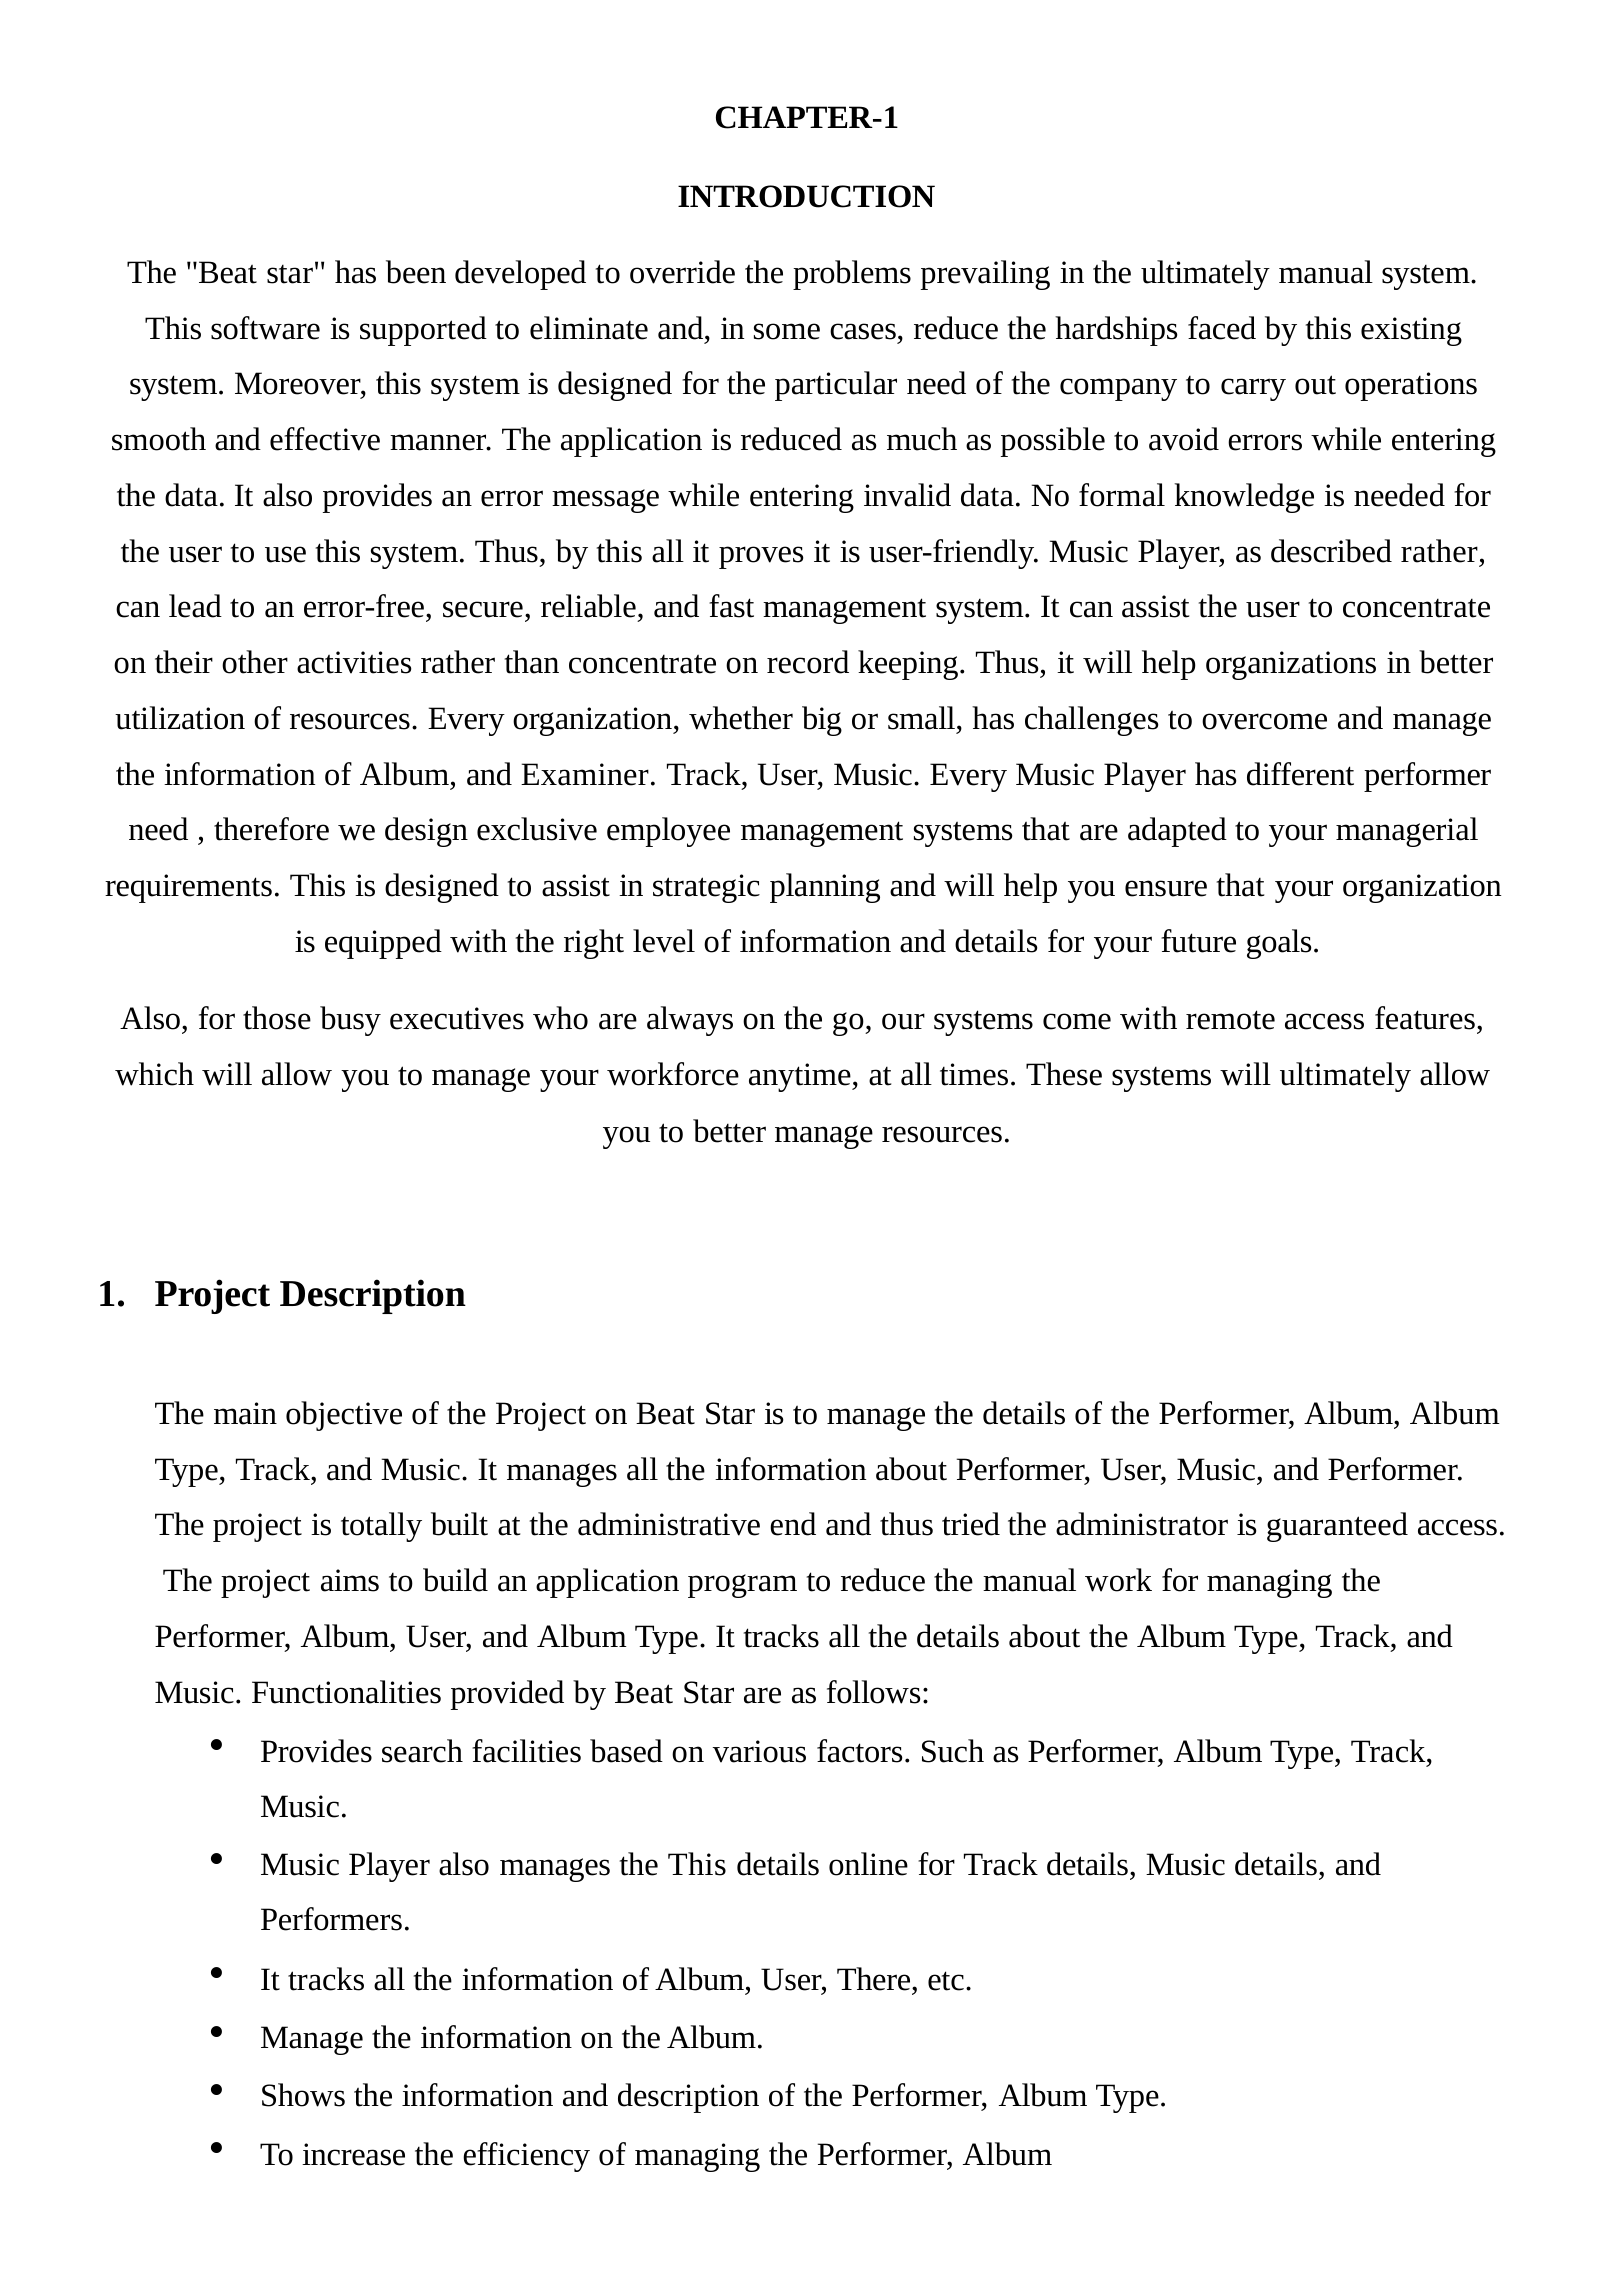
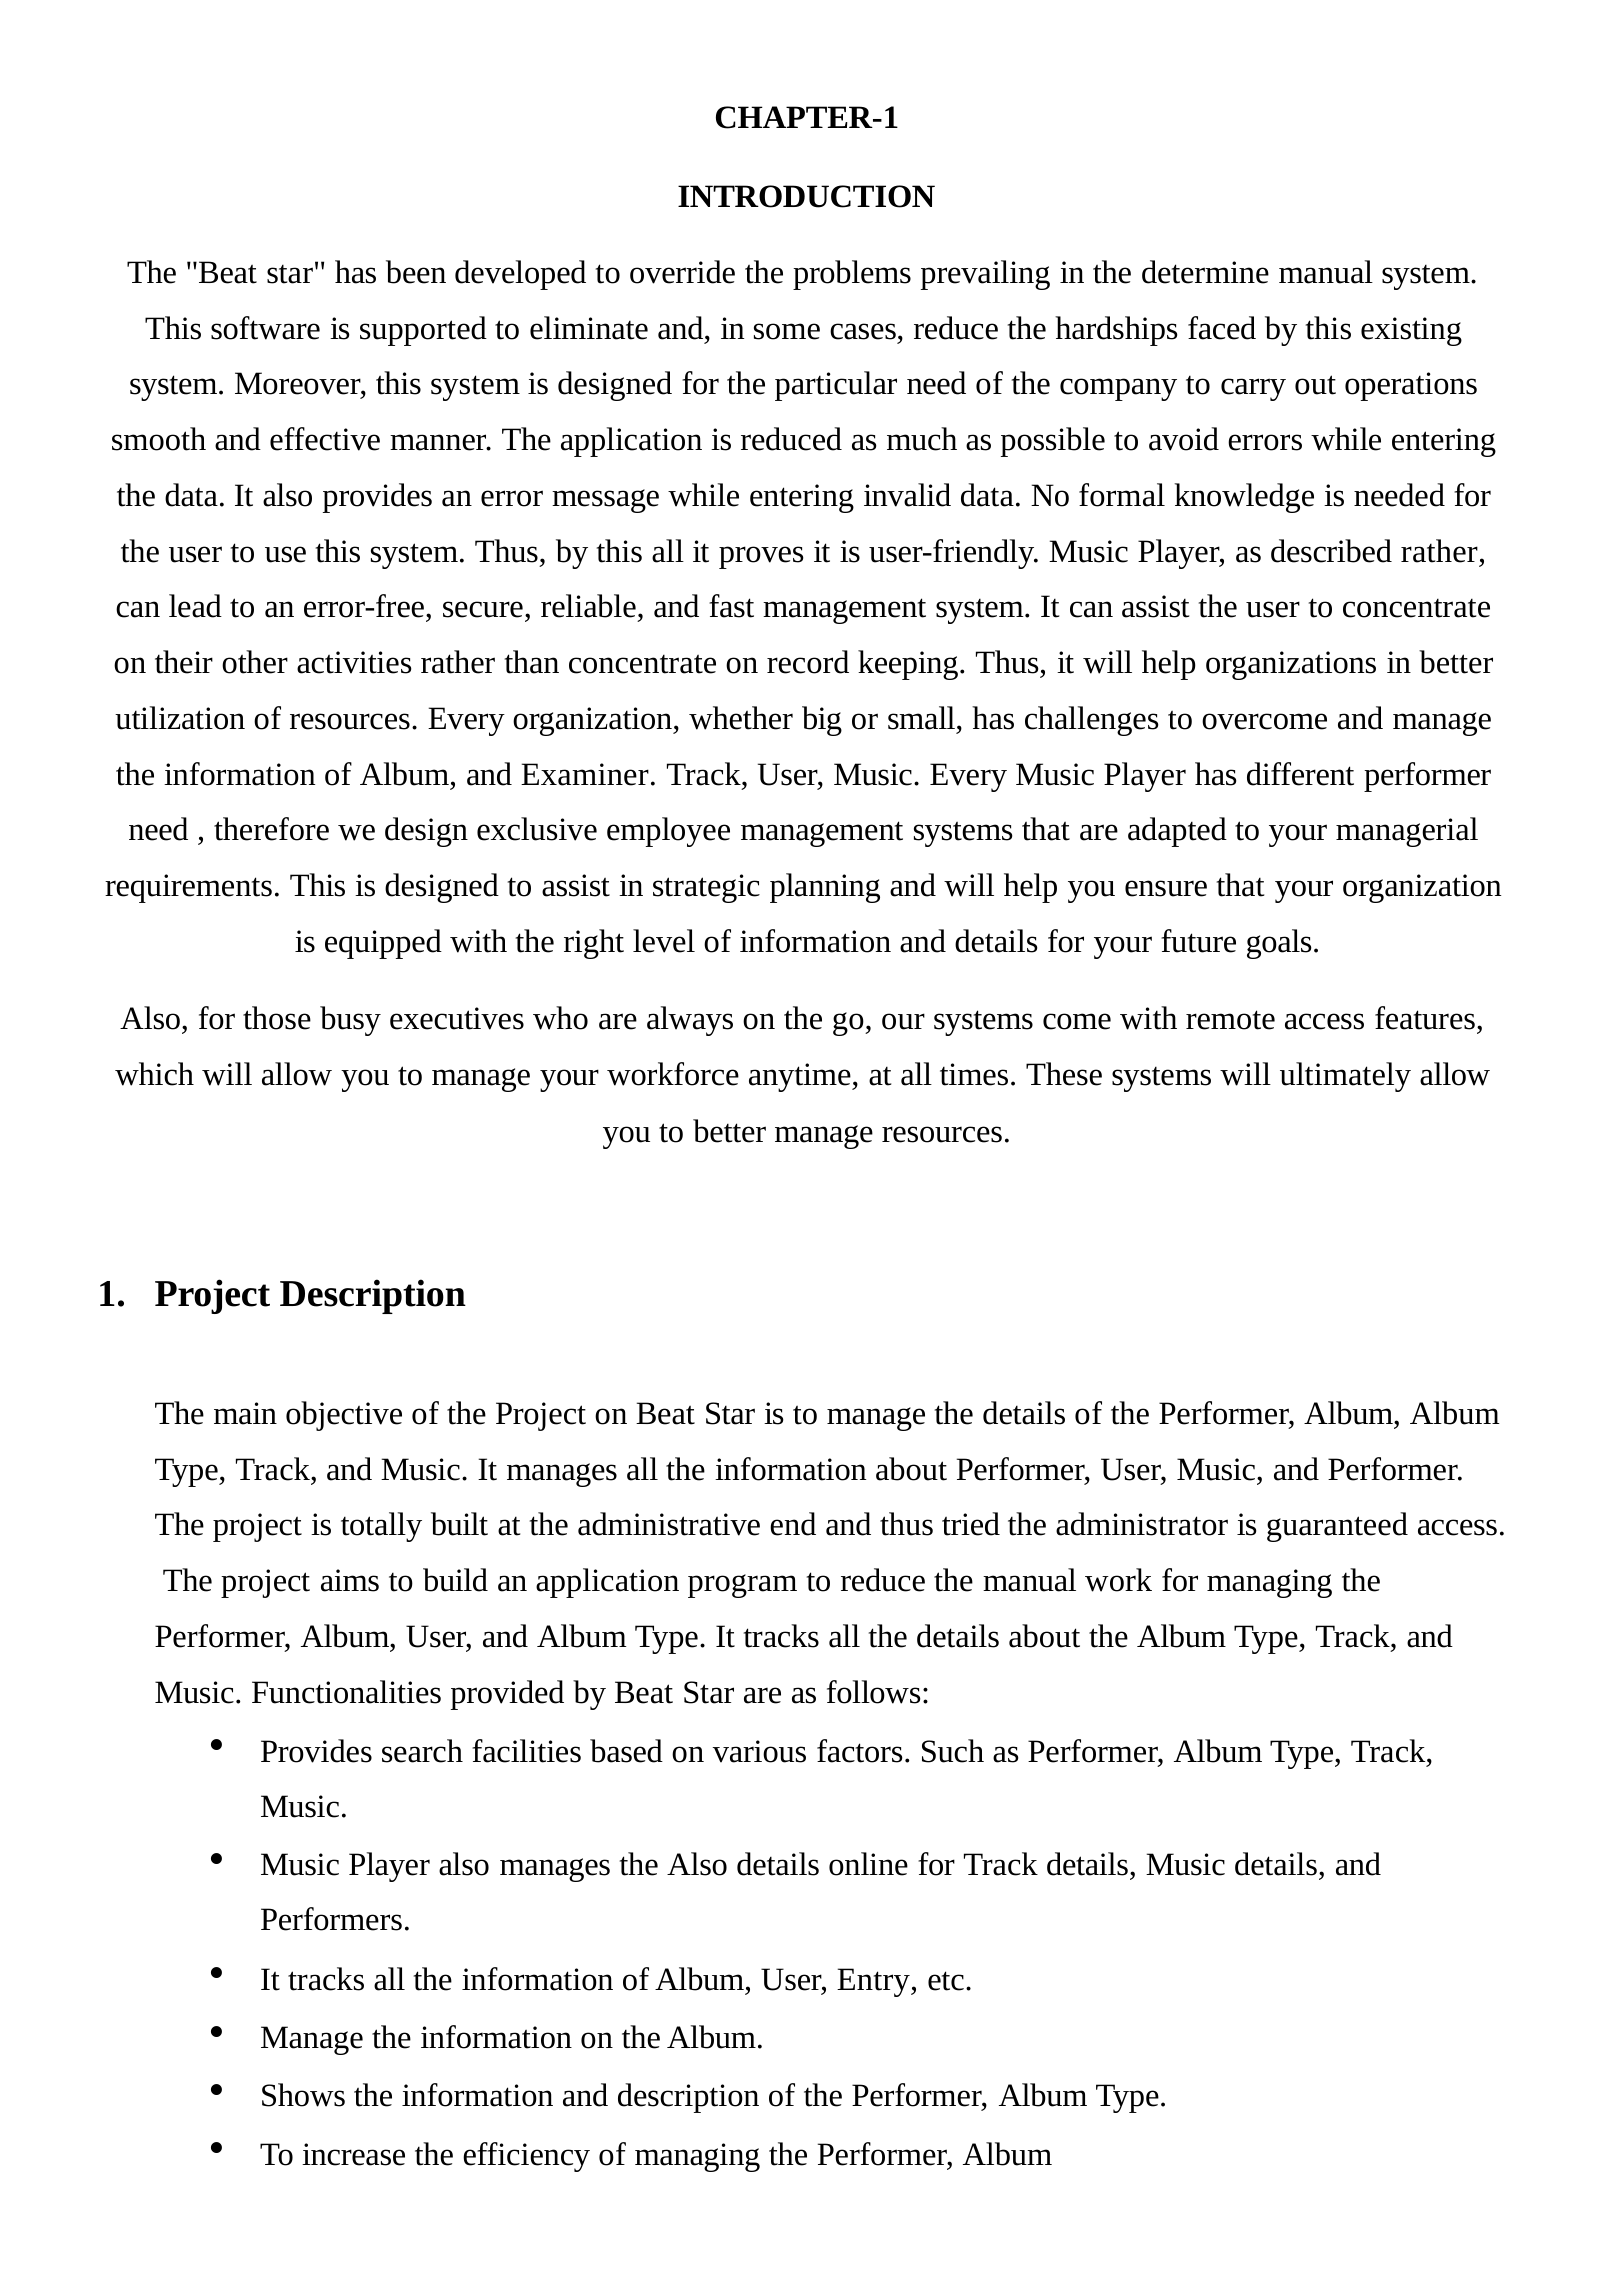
the ultimately: ultimately -> determine (1205, 273)
the This: This -> Also (698, 1865)
There: There -> Entry (878, 1980)
